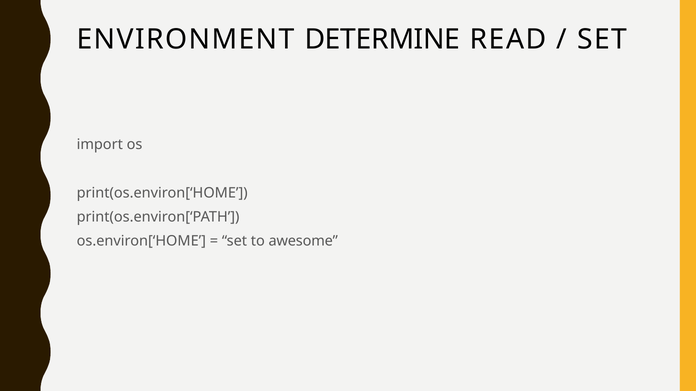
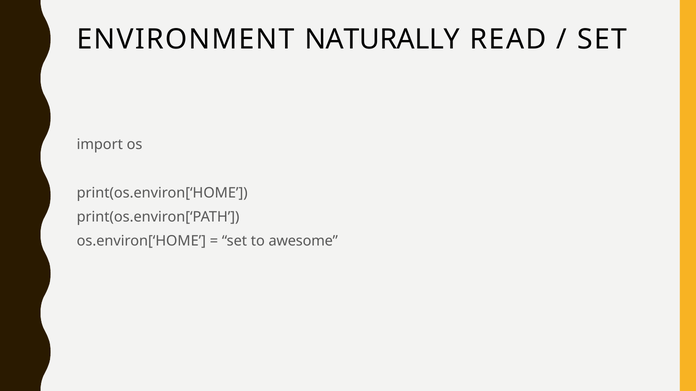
DETERMINE: DETERMINE -> NATURALLY (382, 40)
